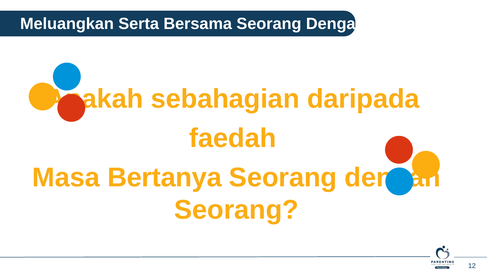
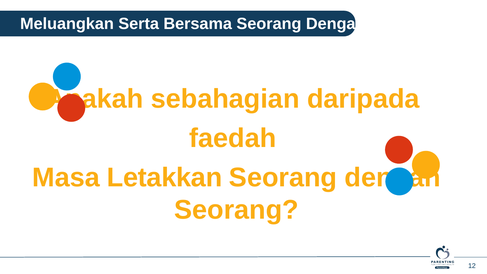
Bertanya: Bertanya -> Letakkan (165, 177)
